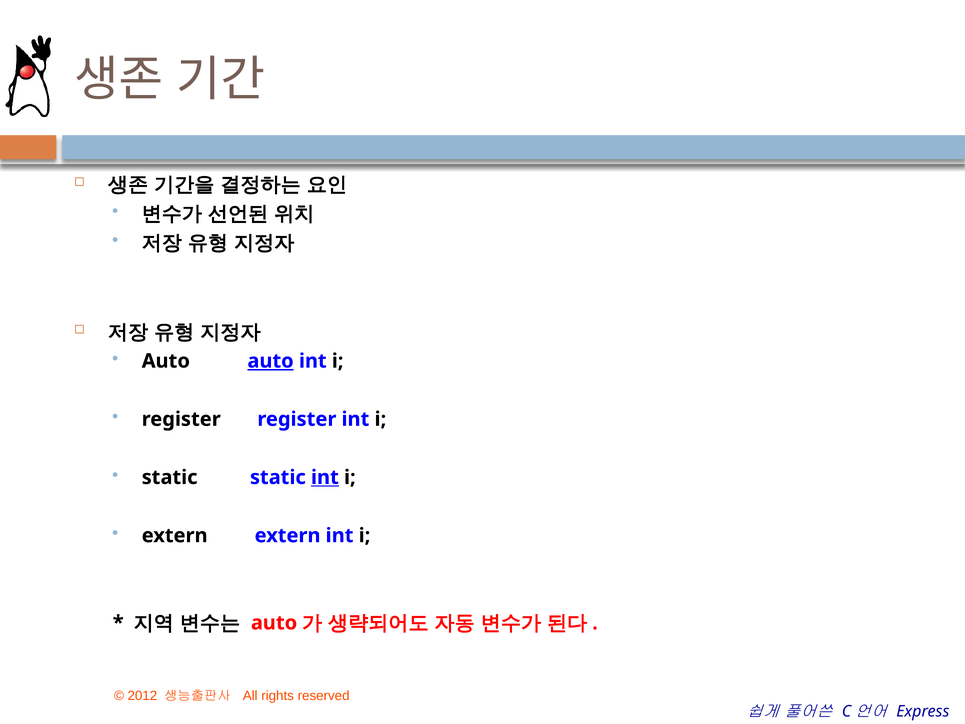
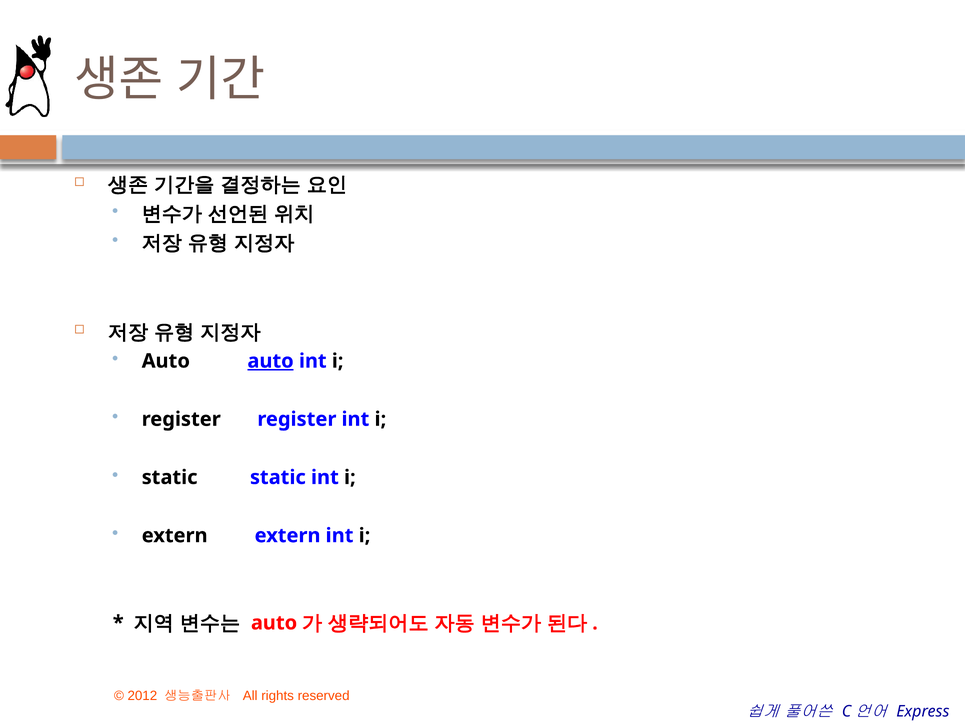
int underline: present -> none (325, 477)
